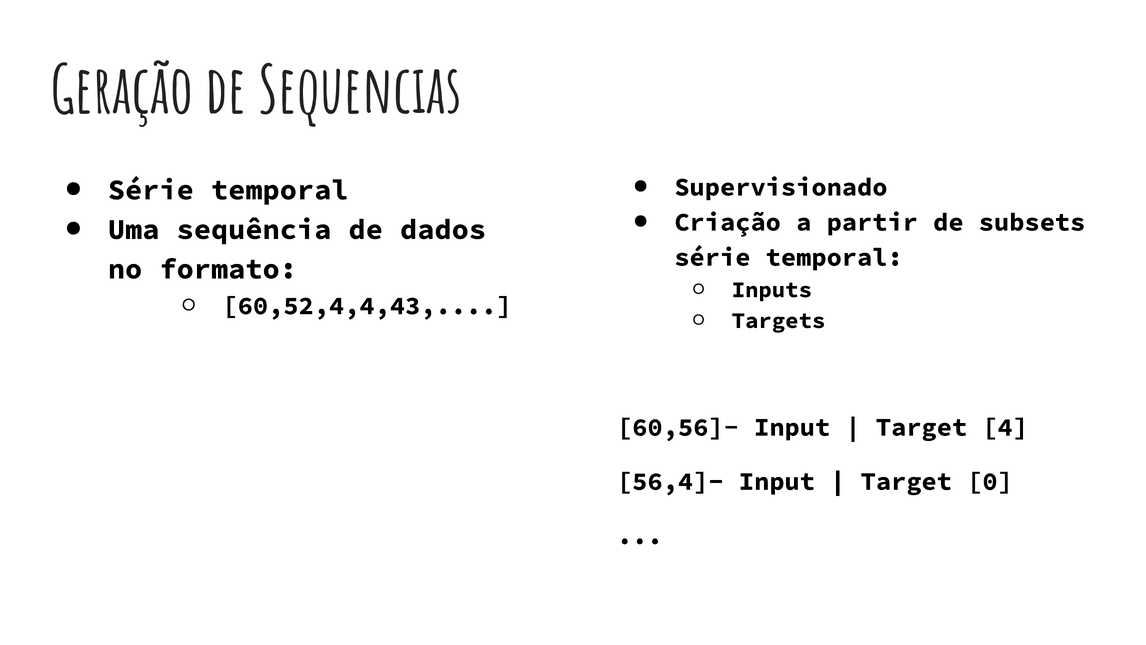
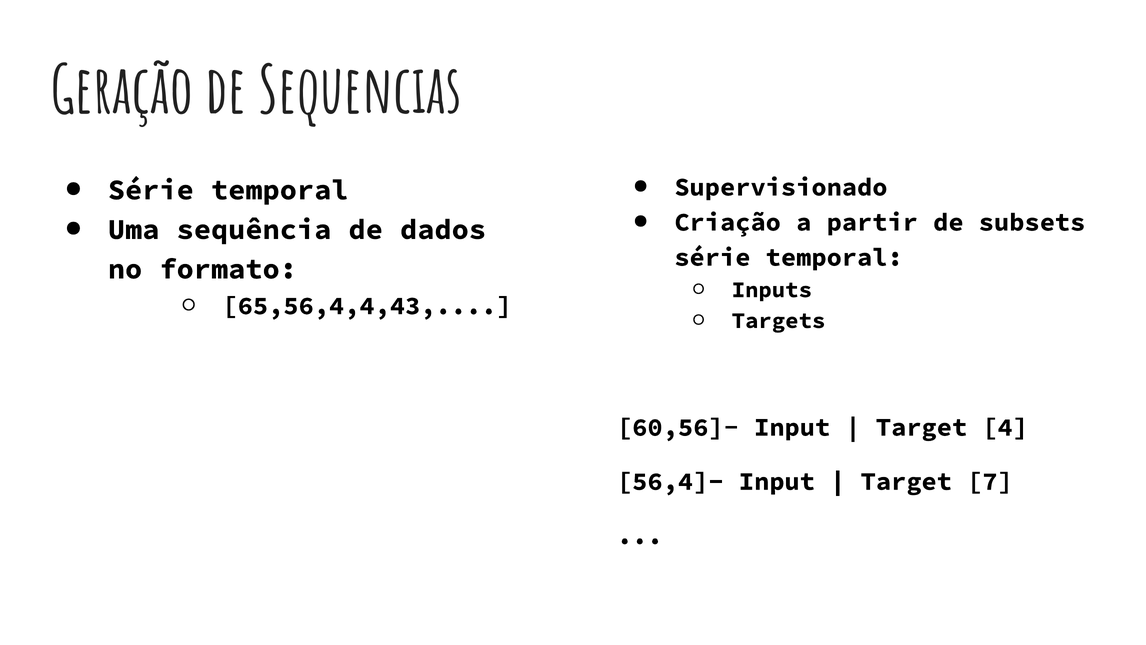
60,52,4,4,43: 60,52,4,4,43 -> 65,56,4,4,43 (367, 306)
0: 0 -> 7 (990, 481)
